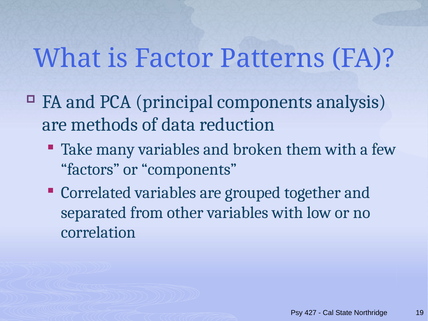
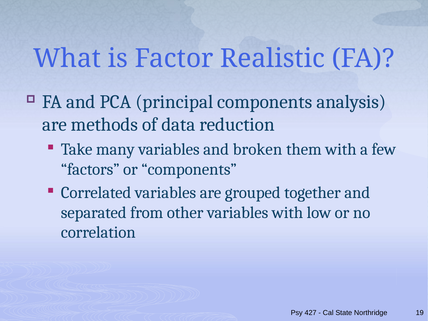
Patterns: Patterns -> Realistic (273, 59)
